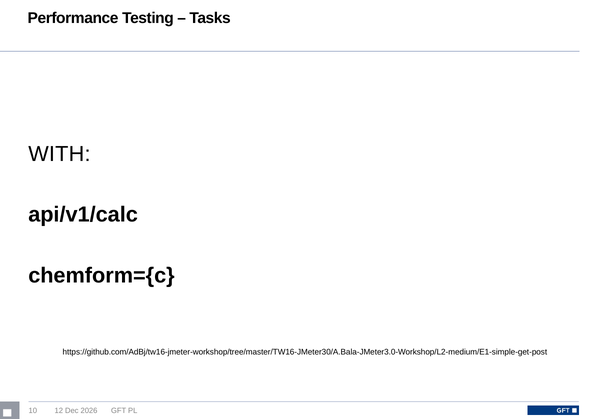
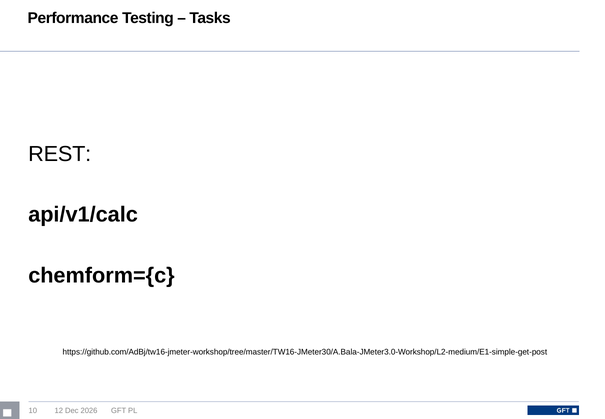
WITH: WITH -> REST (60, 154)
